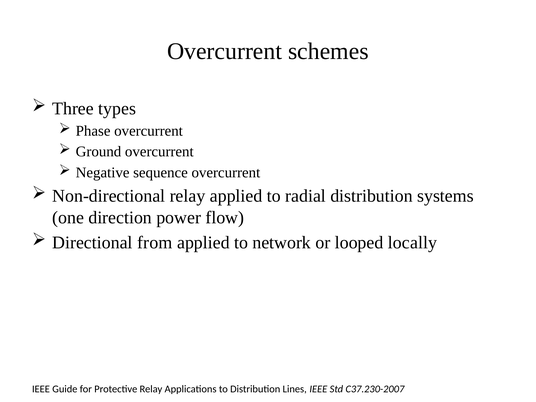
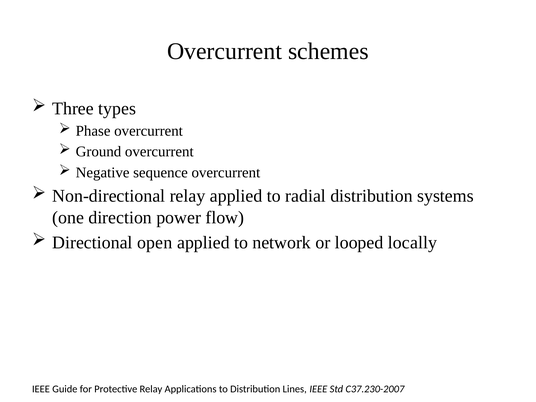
from: from -> open (155, 242)
